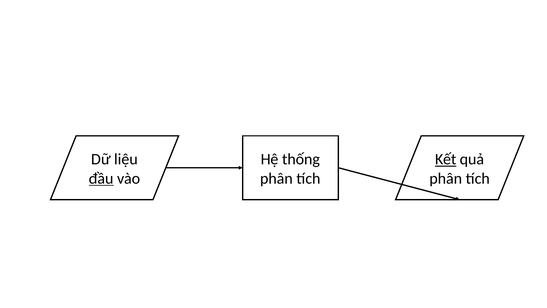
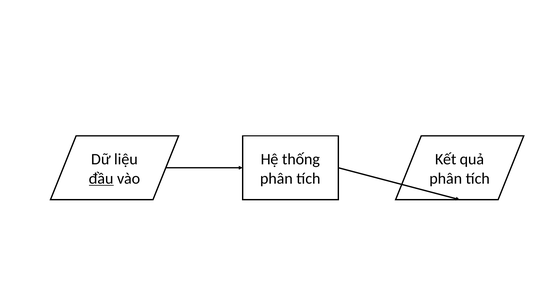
Kết underline: present -> none (446, 159)
